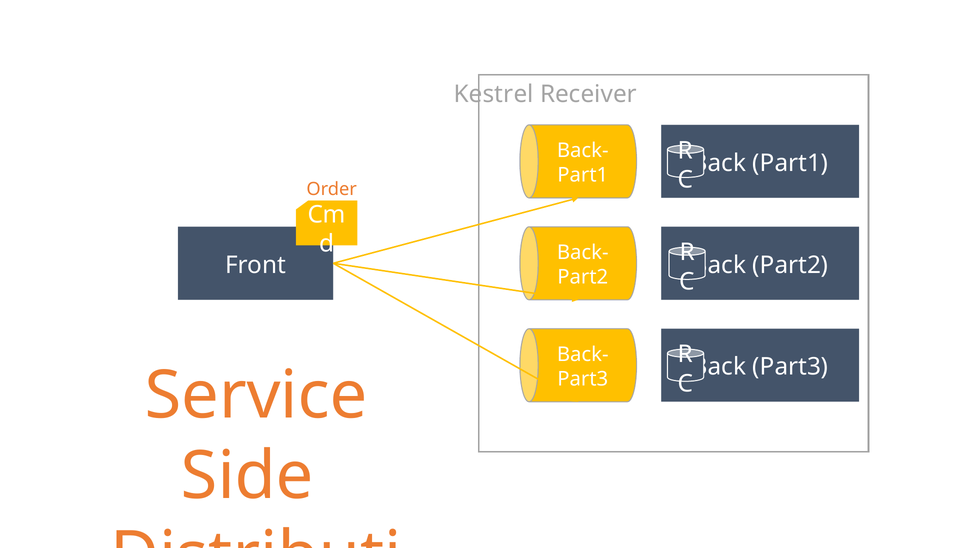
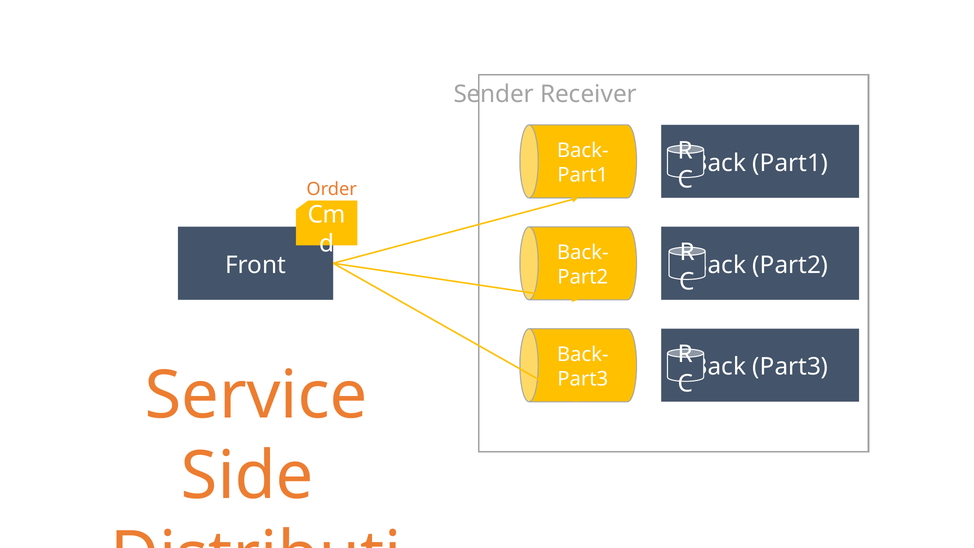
Kestrel: Kestrel -> Sender (494, 94)
